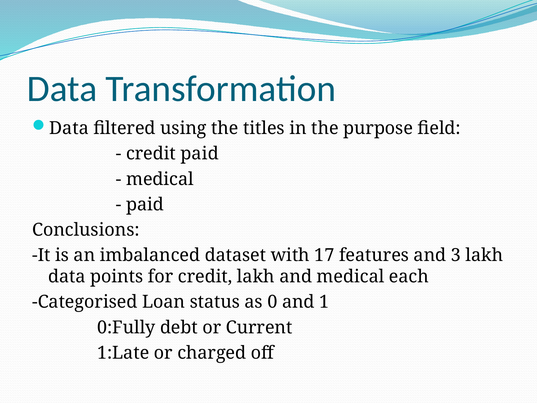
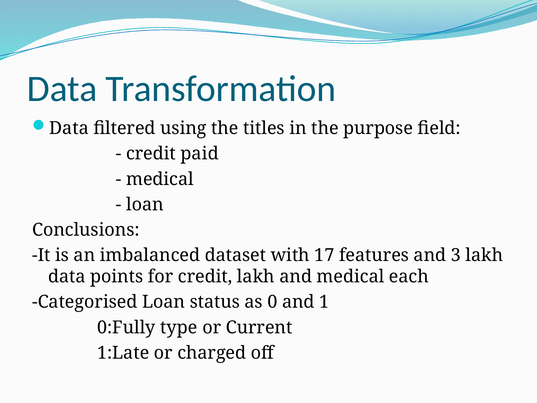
paid: paid -> loan (145, 204)
debt: debt -> type (179, 327)
